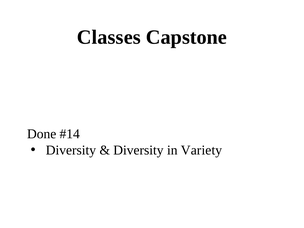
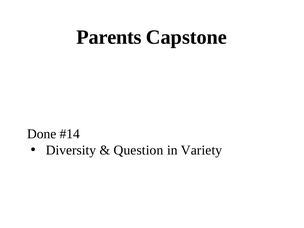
Classes: Classes -> Parents (109, 37)
Diversity: Diversity -> Question (138, 150)
